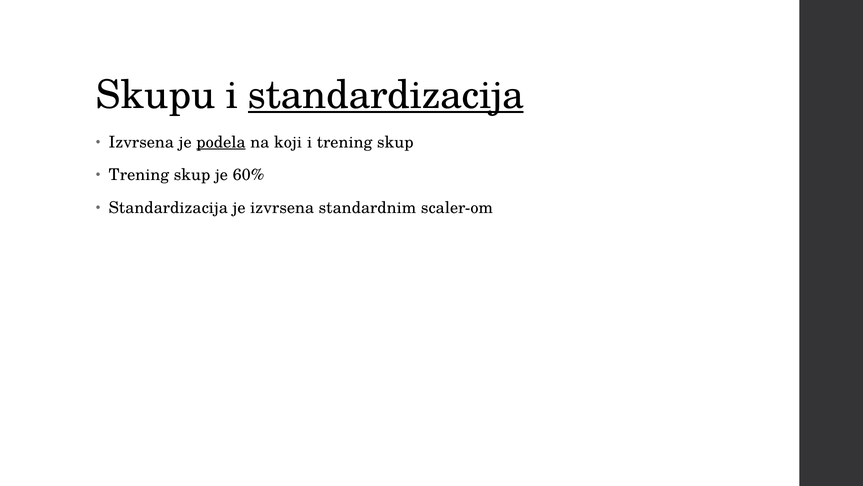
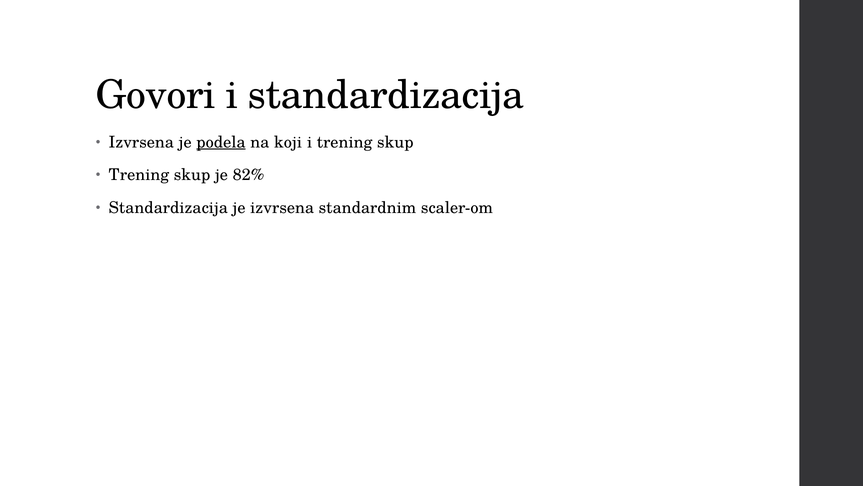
Skupu: Skupu -> Govori (156, 95)
standardizacija underline: present -> none (386, 95)
60%: 60% -> 82% (248, 175)
